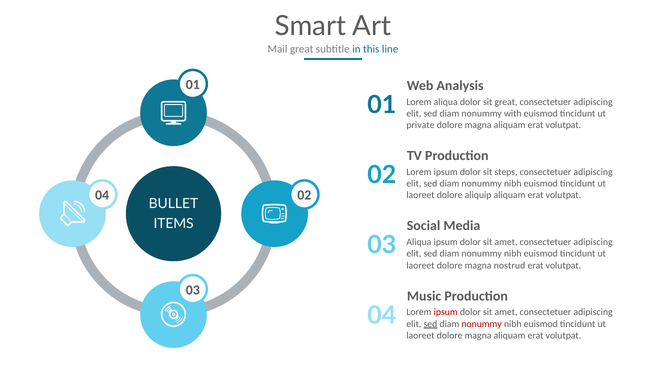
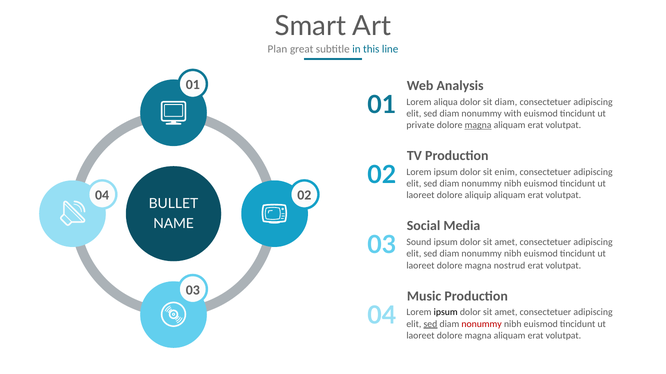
Mail: Mail -> Plan (277, 49)
sit great: great -> diam (506, 102)
magna underline: none -> present (478, 125)
steps: steps -> enim (506, 172)
ITEMS: ITEMS -> NAME (174, 224)
03 Aliqua: Aliqua -> Sound (419, 242)
ipsum colour: red -> black (446, 313)
